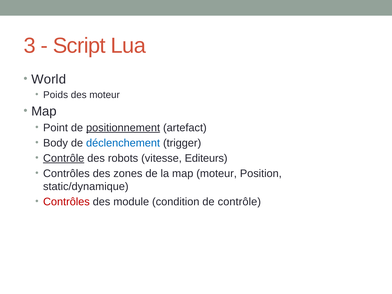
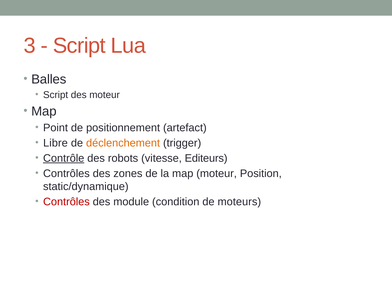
World: World -> Balles (49, 79)
Poids: Poids -> Script (56, 95)
positionnement underline: present -> none (123, 128)
Body: Body -> Libre (55, 143)
déclenchement colour: blue -> orange (123, 143)
de contrôle: contrôle -> moteurs (239, 202)
